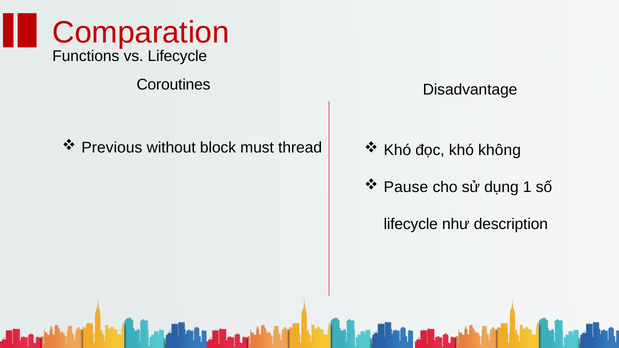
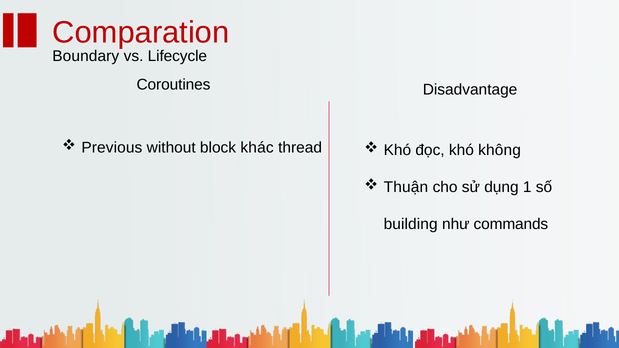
Functions: Functions -> Boundary (86, 56)
must: must -> khác (257, 148)
Pause: Pause -> Thuận (406, 187)
lifecycle: lifecycle -> building (411, 224)
description: description -> commands (511, 224)
